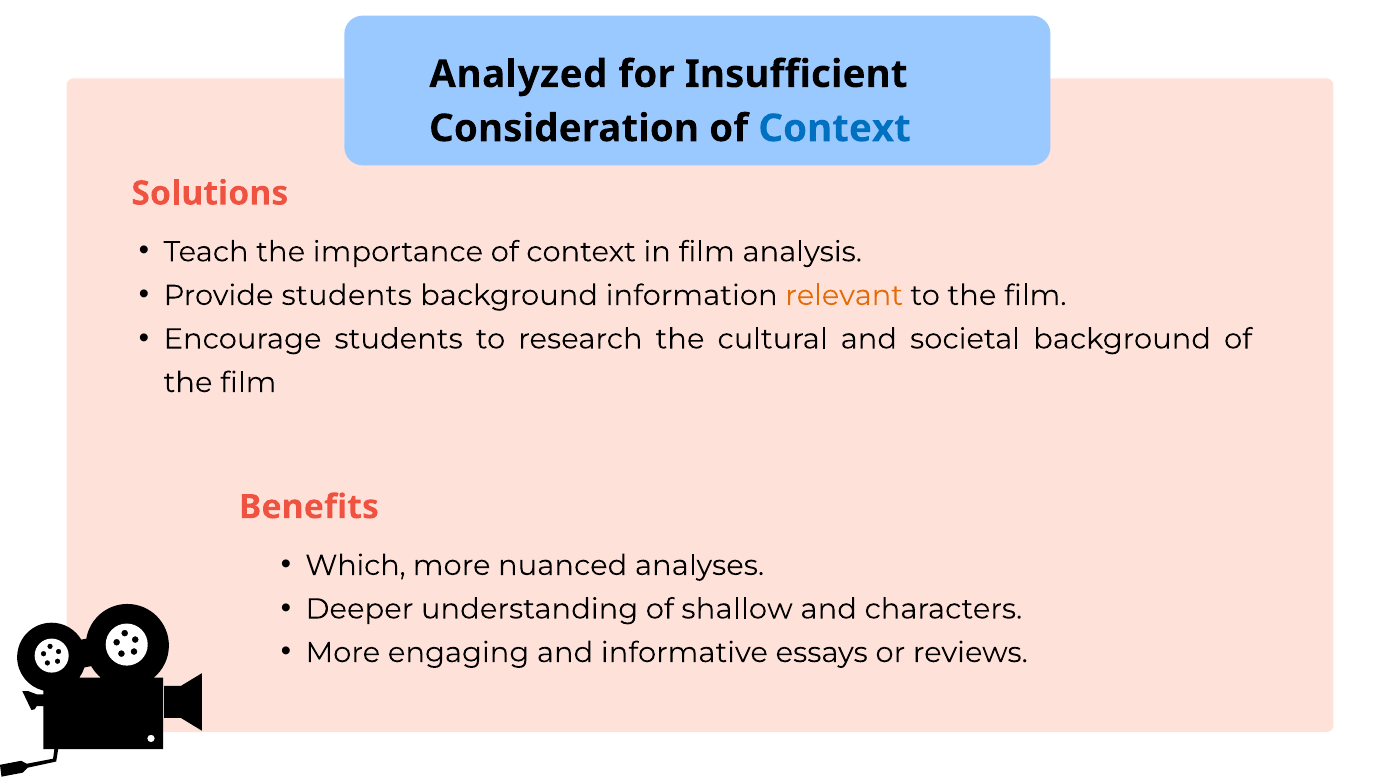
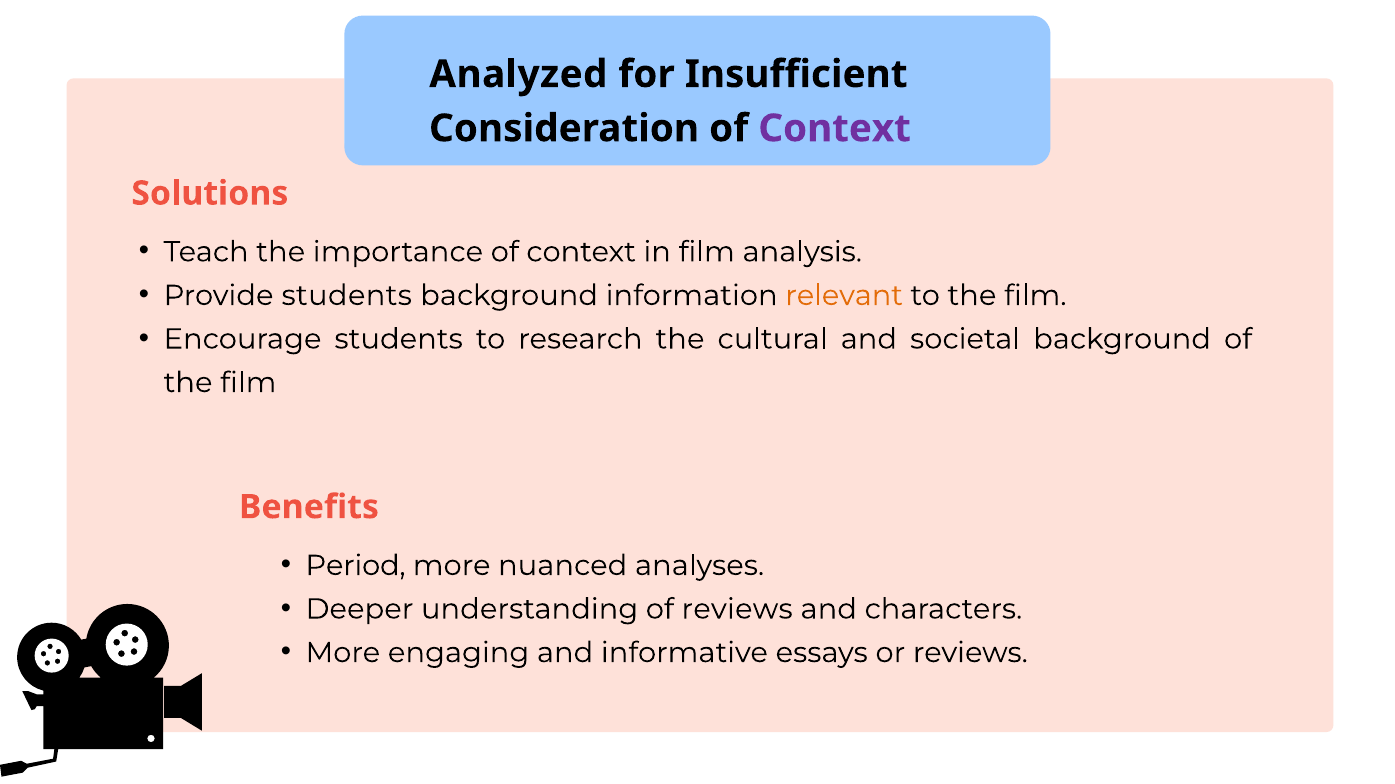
Context colour: blue -> purple (835, 129)
Which: Which -> Period (355, 566)
of shallow: shallow -> reviews (737, 610)
